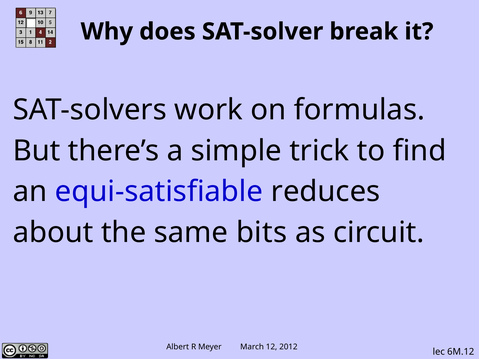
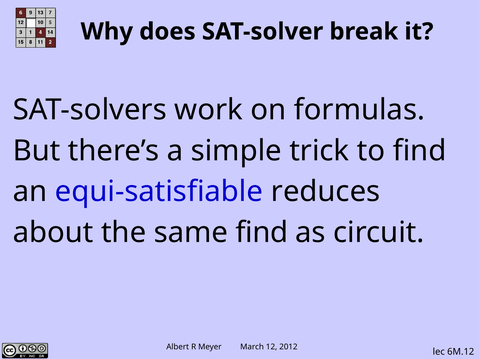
same bits: bits -> find (262, 233)
